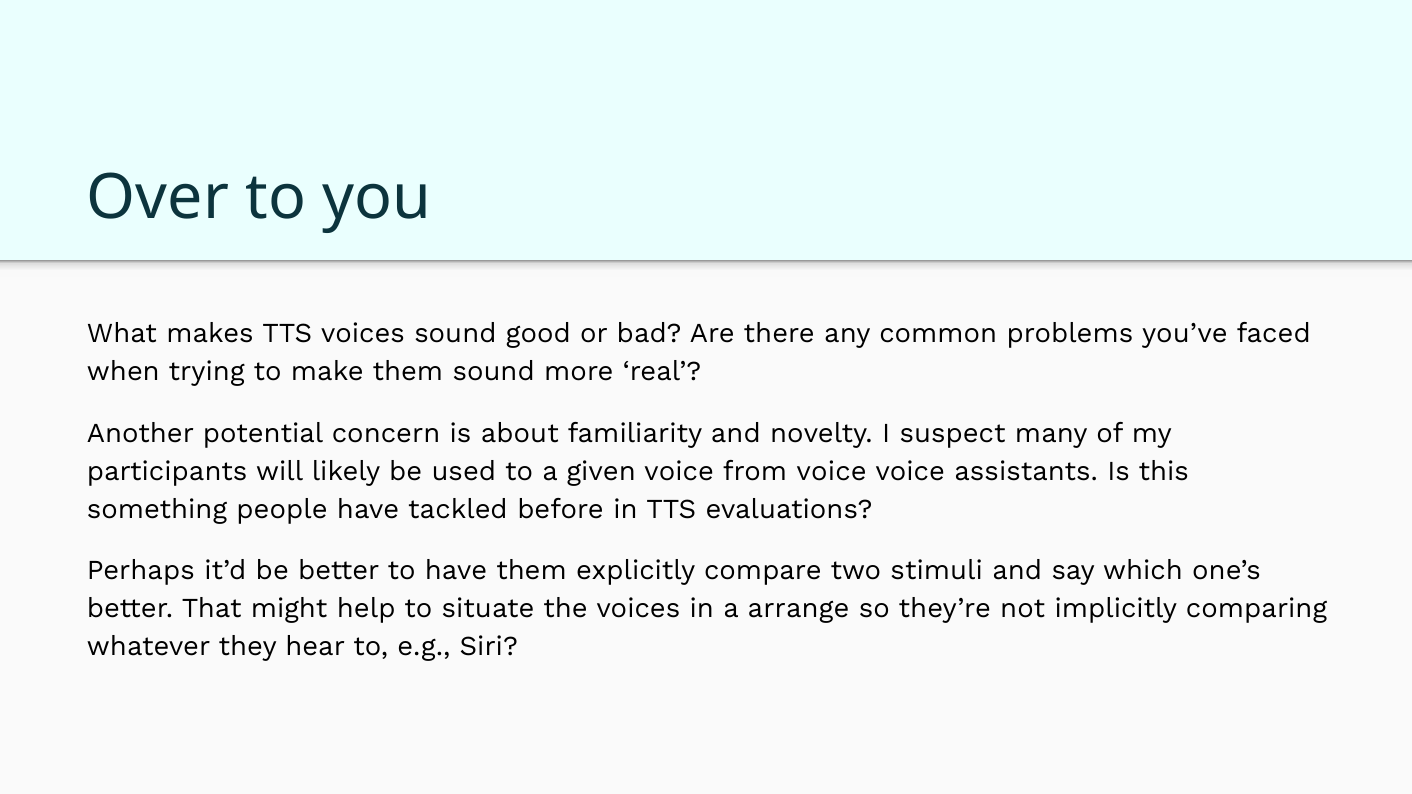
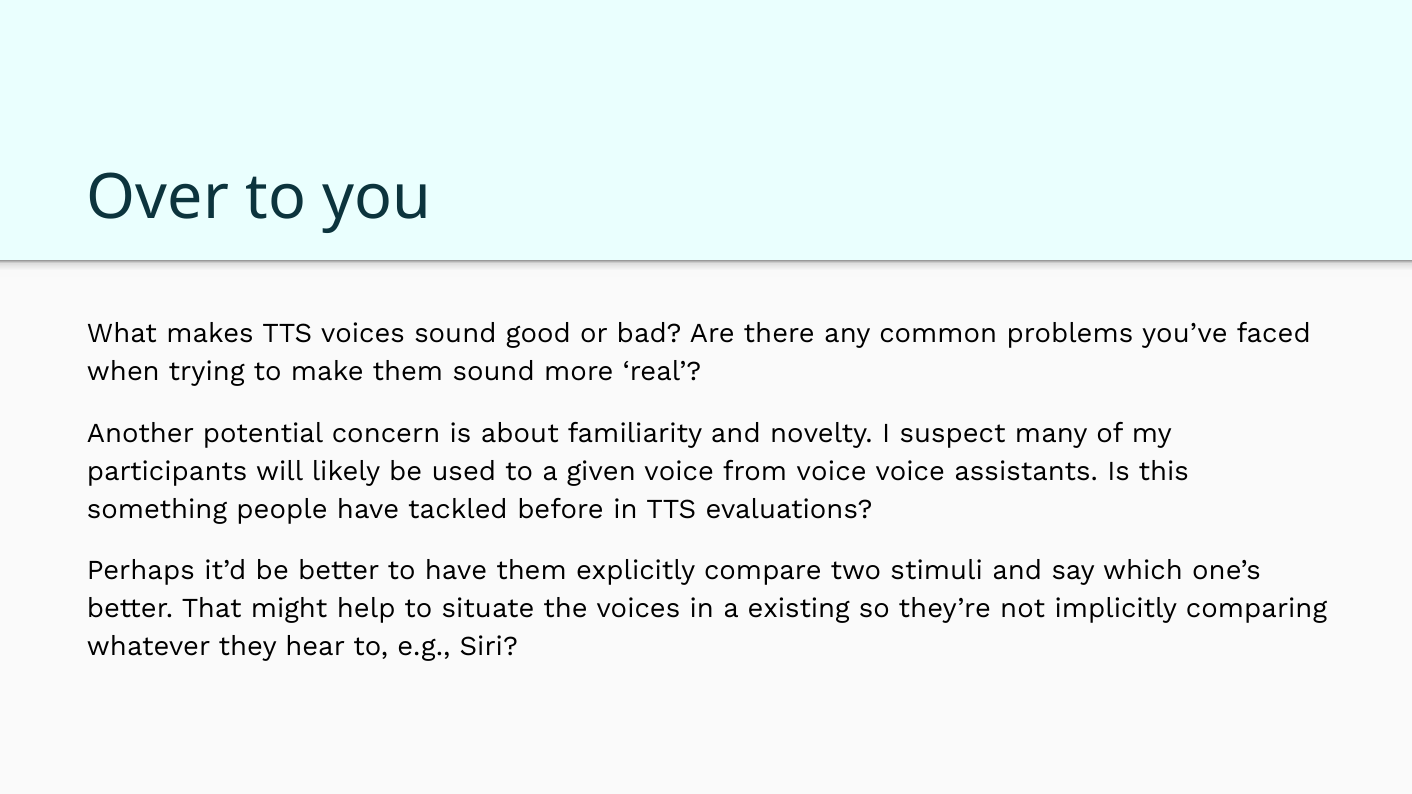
arrange: arrange -> existing (799, 609)
